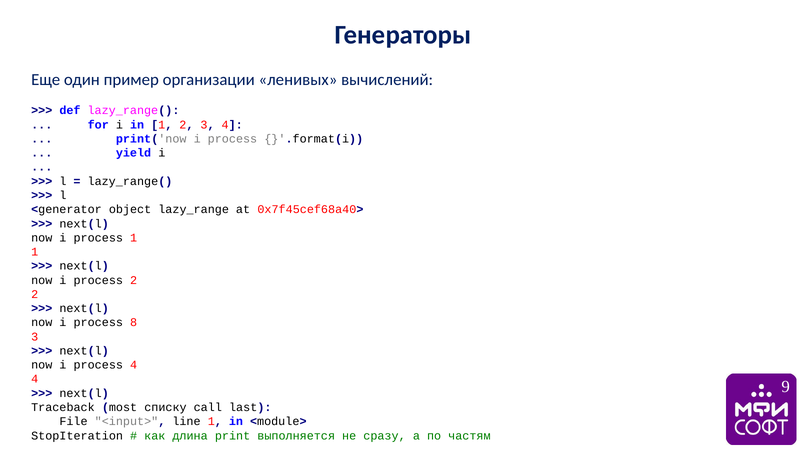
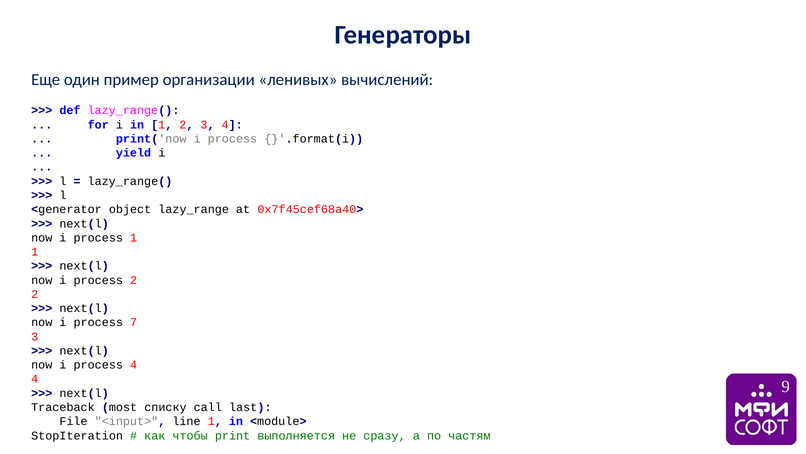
8: 8 -> 7 (134, 322)
длина: длина -> чтобы (190, 435)
